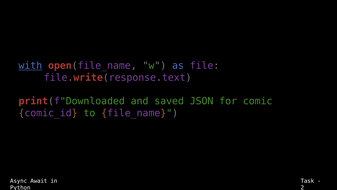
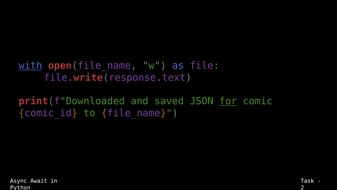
for underline: none -> present (228, 101)
